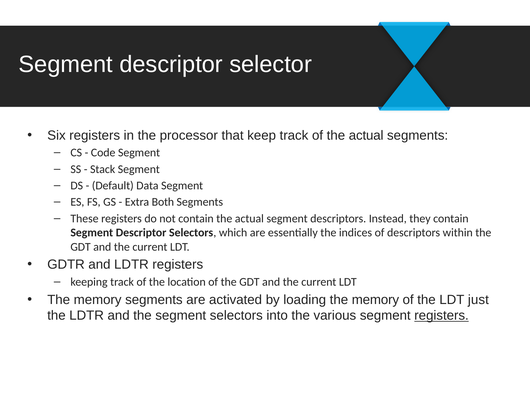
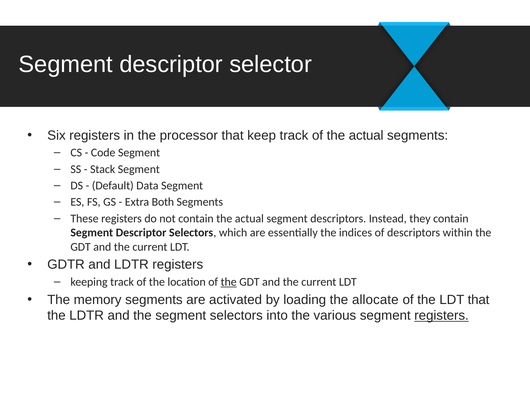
the underline: none -> present (229, 282)
loading the memory: memory -> allocate (375, 299)
LDT just: just -> that (479, 299)
